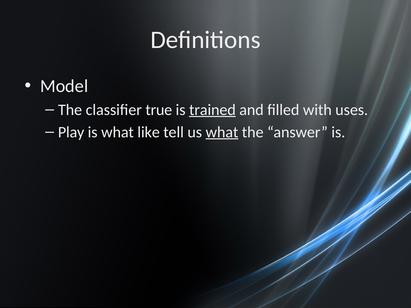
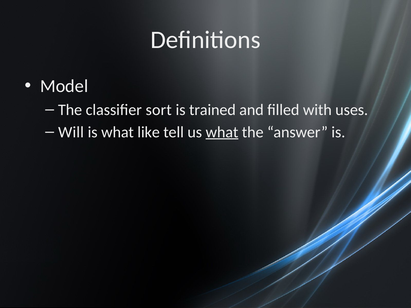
true: true -> sort (159, 110)
trained underline: present -> none (212, 110)
Play: Play -> Will (71, 132)
